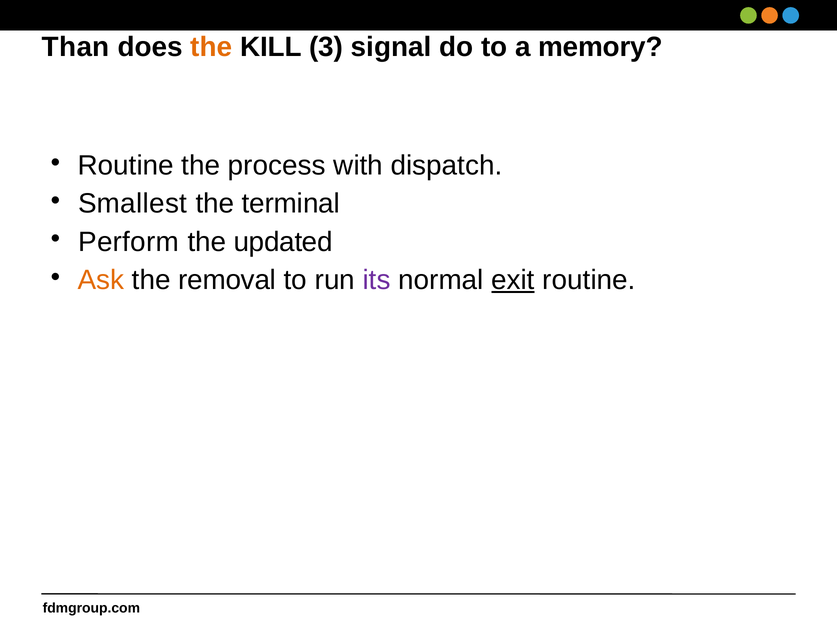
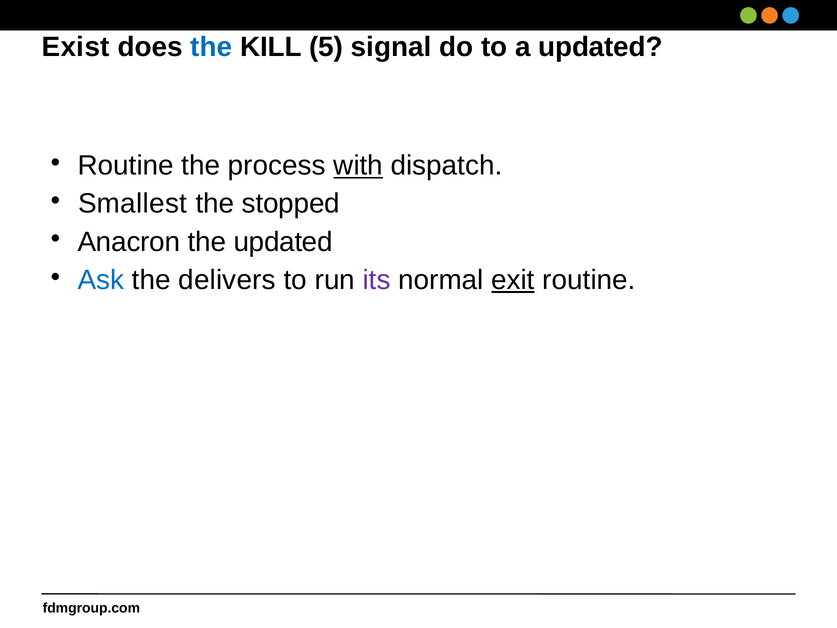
Than: Than -> Exist (76, 47)
the colour: orange -> blue (211, 47)
3: 3 -> 5 (326, 47)
a memory: memory -> updated (600, 47)
with underline: none -> present (358, 166)
terminal: terminal -> stopped (291, 204)
Perform: Perform -> Anacron (129, 242)
Ask colour: orange -> blue (101, 280)
removal: removal -> delivers (227, 280)
